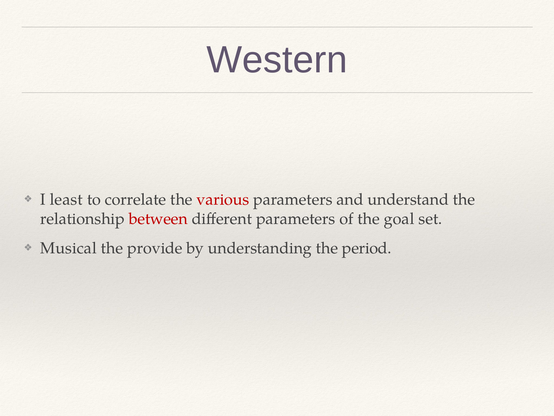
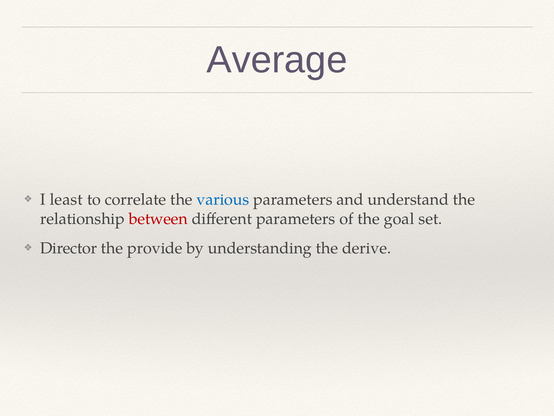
Western: Western -> Average (277, 60)
various colour: red -> blue (223, 199)
Musical: Musical -> Director (69, 248)
period: period -> derive (367, 248)
